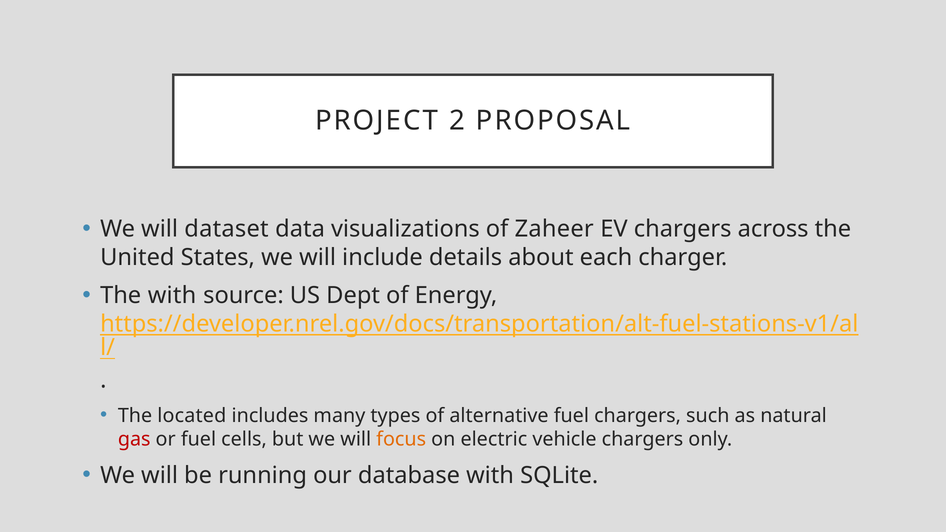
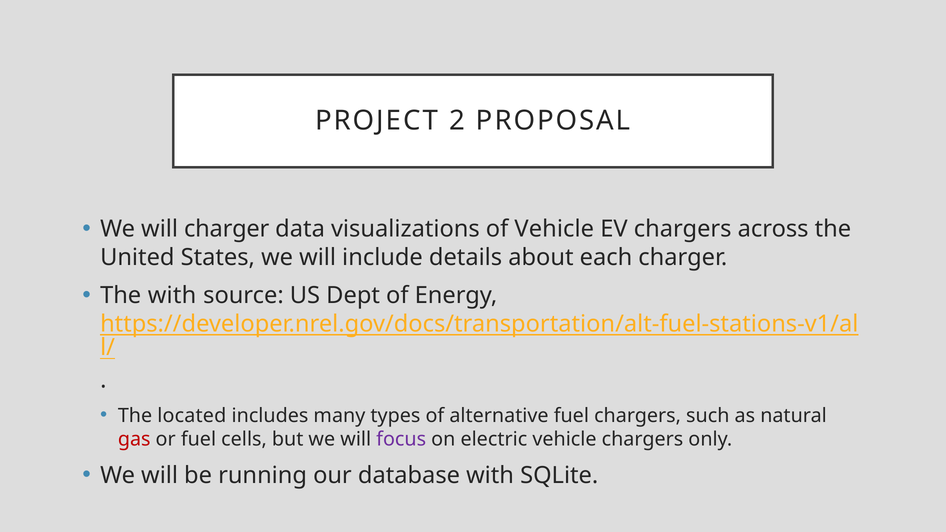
will dataset: dataset -> charger (227, 229)
of Zaheer: Zaheer -> Vehicle (554, 229)
focus colour: orange -> purple (401, 439)
